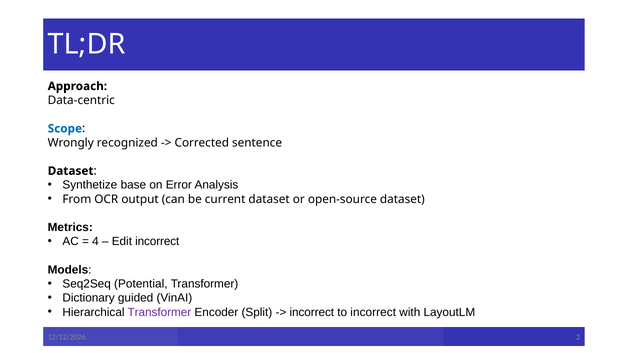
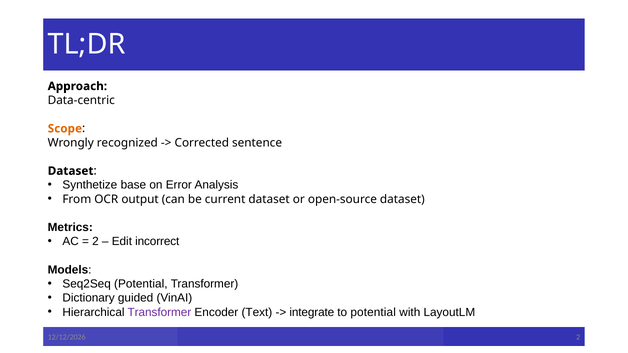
Scope colour: blue -> orange (65, 129)
4: 4 -> 2 (95, 242)
Split: Split -> Text (257, 312)
incorrect: incorrect -> integrate (312, 312)
to incorrect: incorrect -> potential (373, 312)
